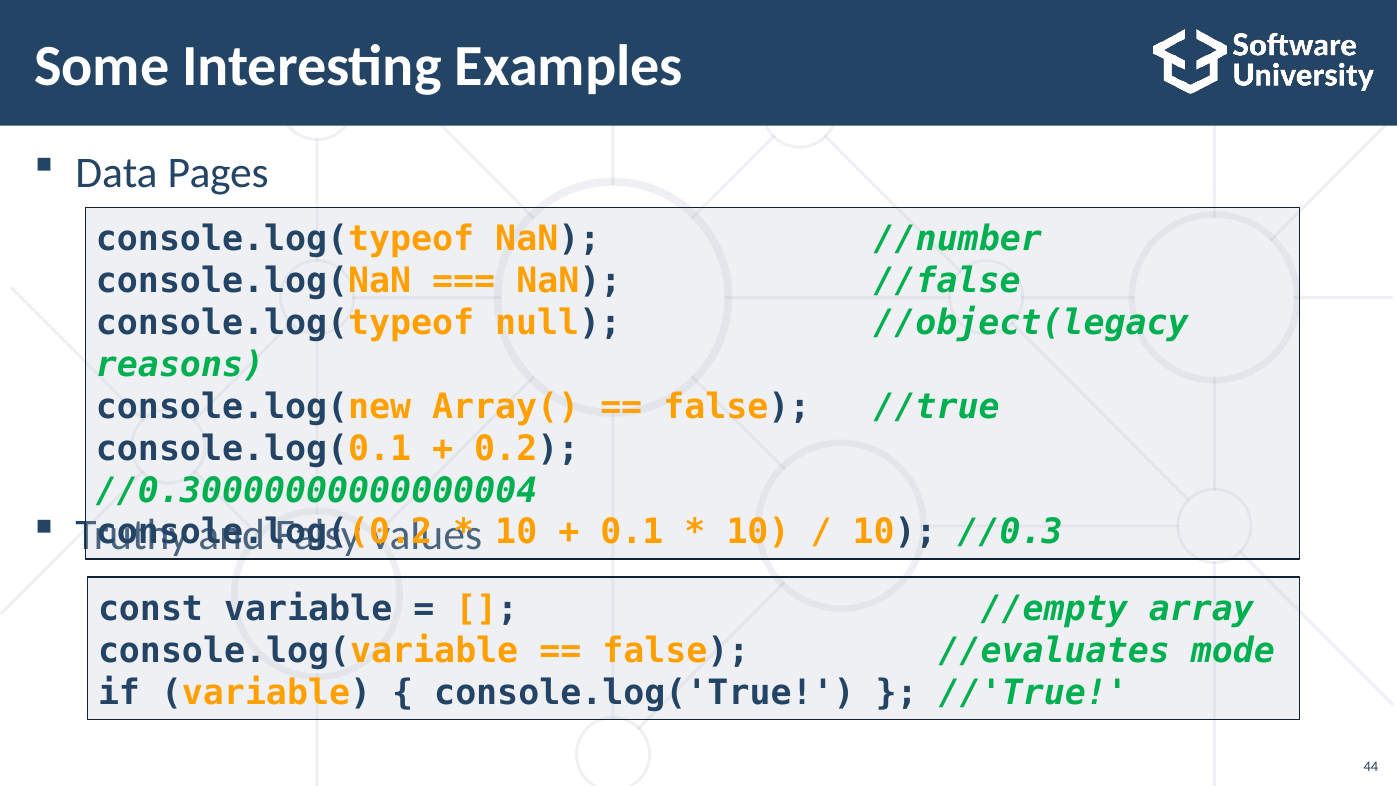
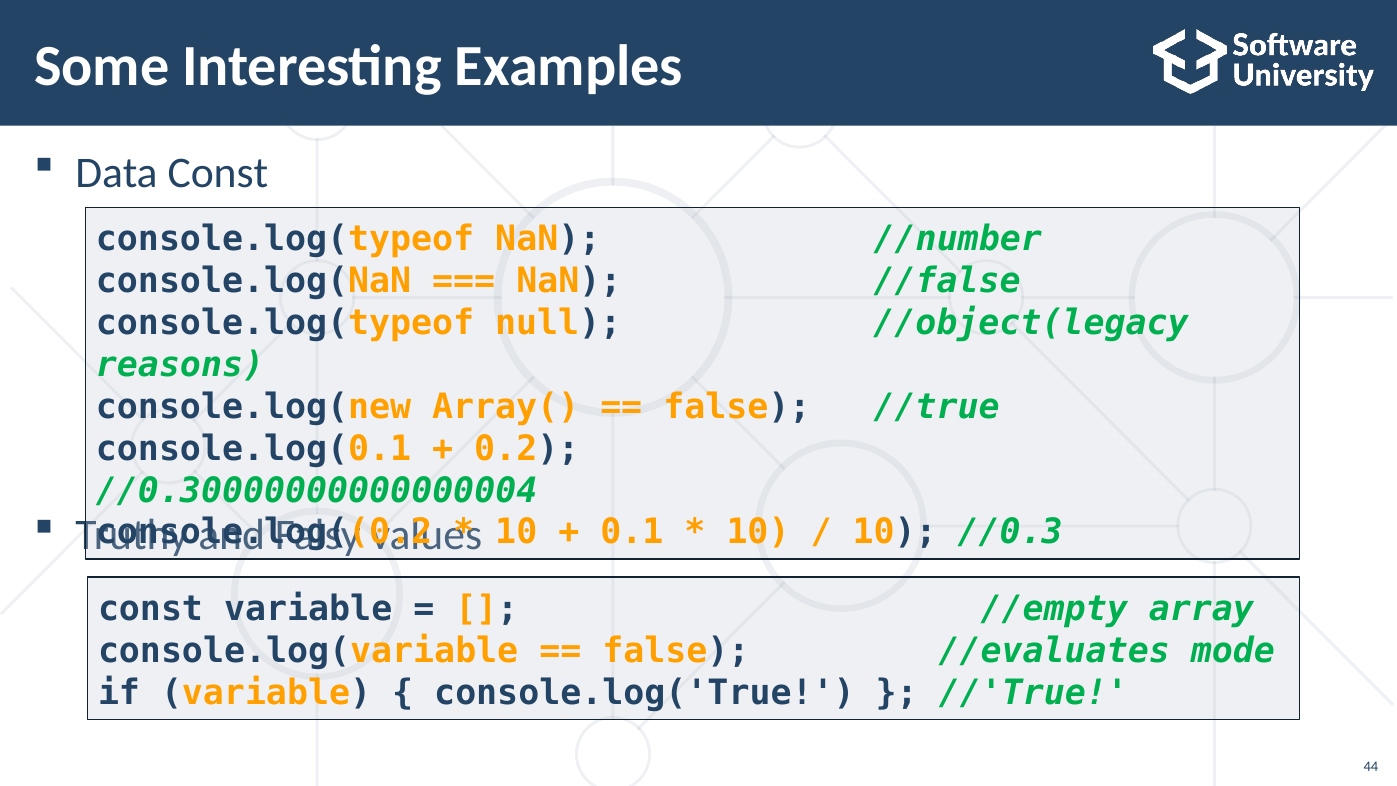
Data Pages: Pages -> Const (218, 173)
